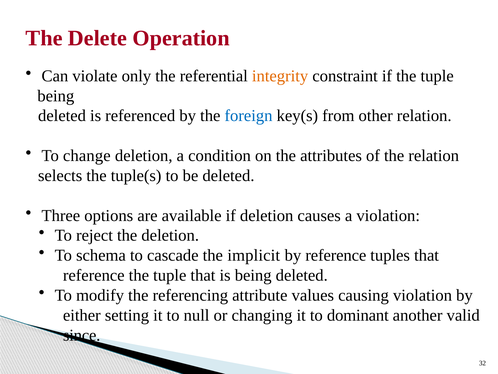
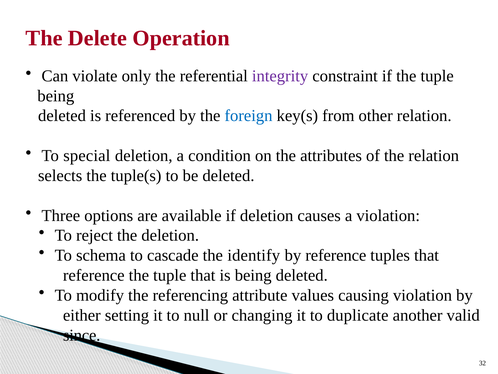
integrity colour: orange -> purple (280, 76)
change: change -> special (87, 156)
implicit: implicit -> identify (254, 255)
dominant: dominant -> duplicate (358, 315)
